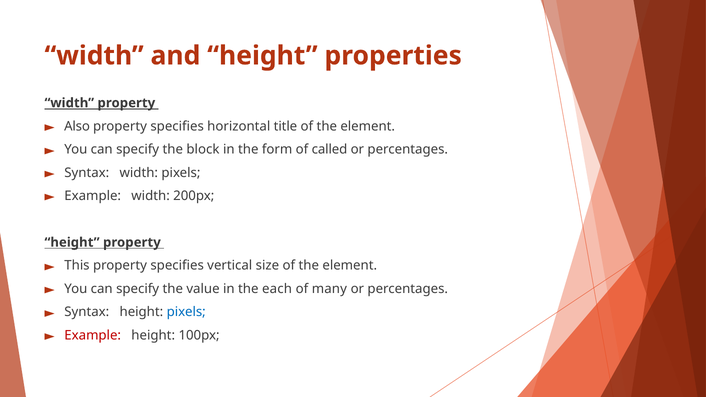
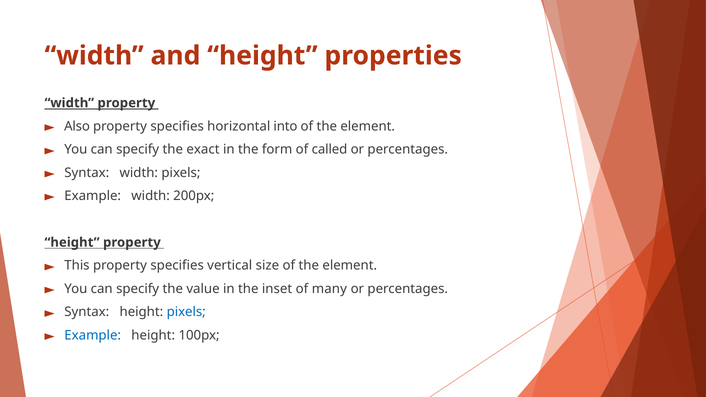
title: title -> into (285, 126)
block: block -> exact (203, 149)
each: each -> inset (277, 289)
Example colour: red -> blue (93, 335)
